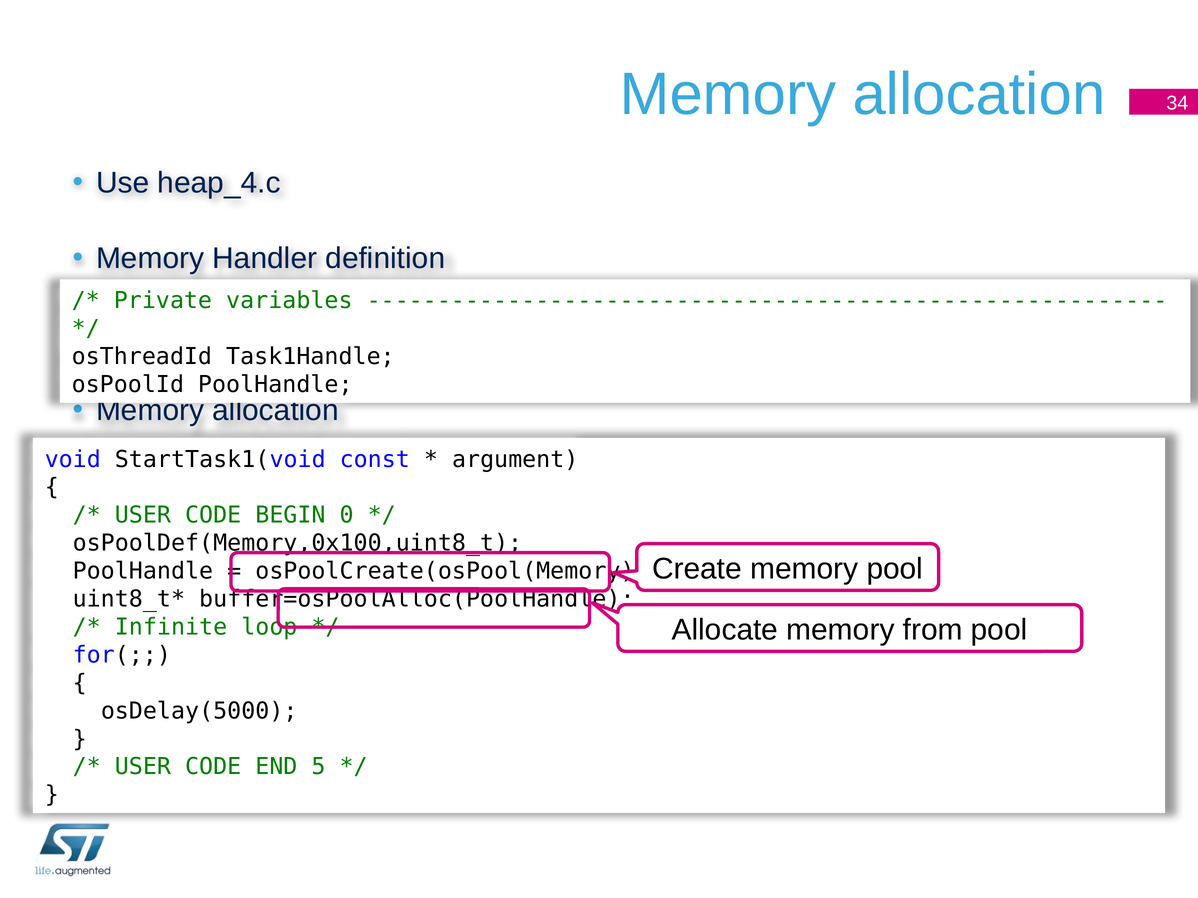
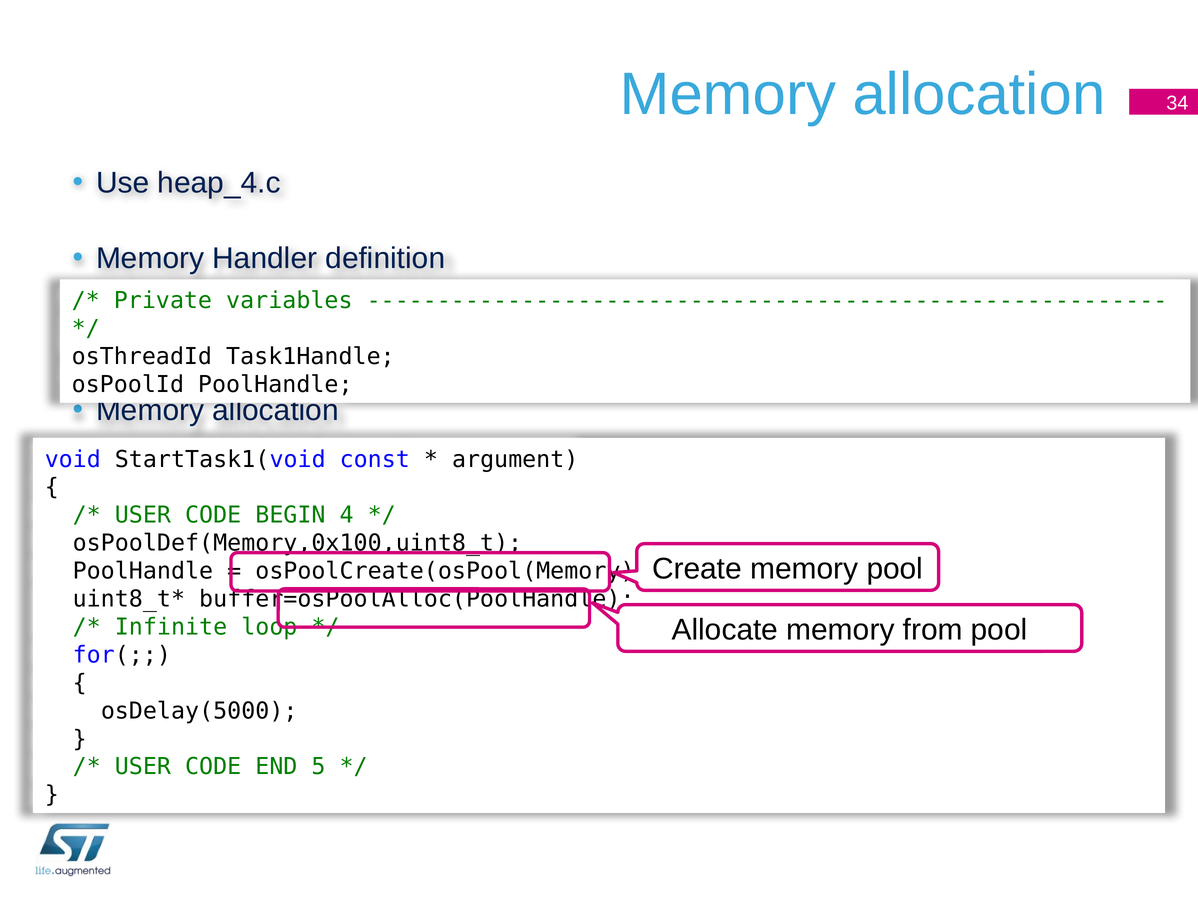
0: 0 -> 4 (347, 516)
